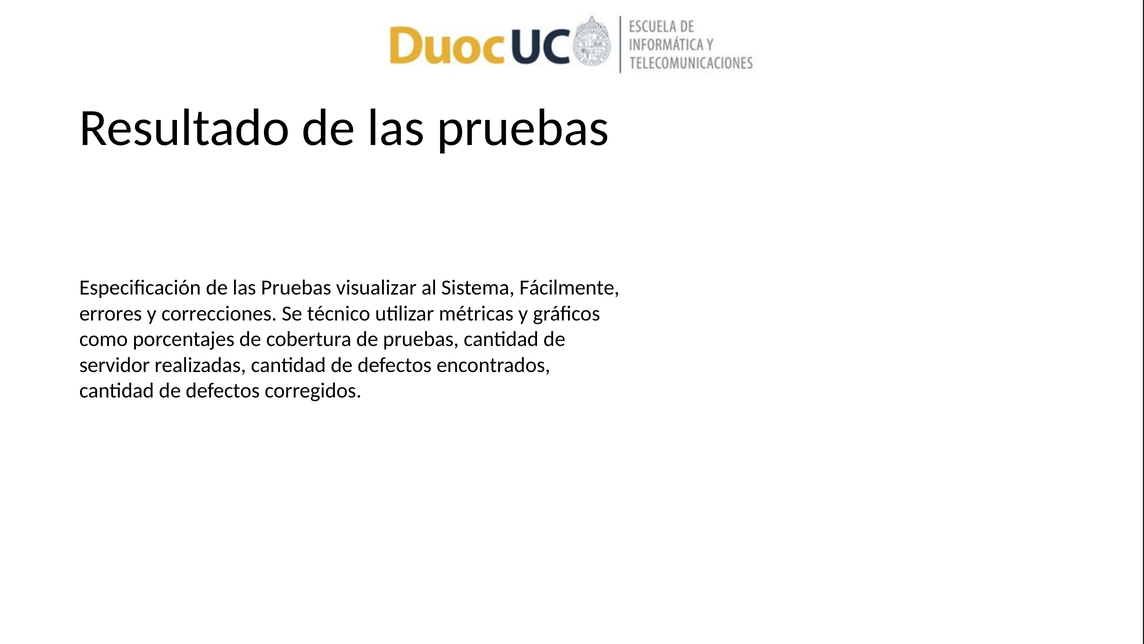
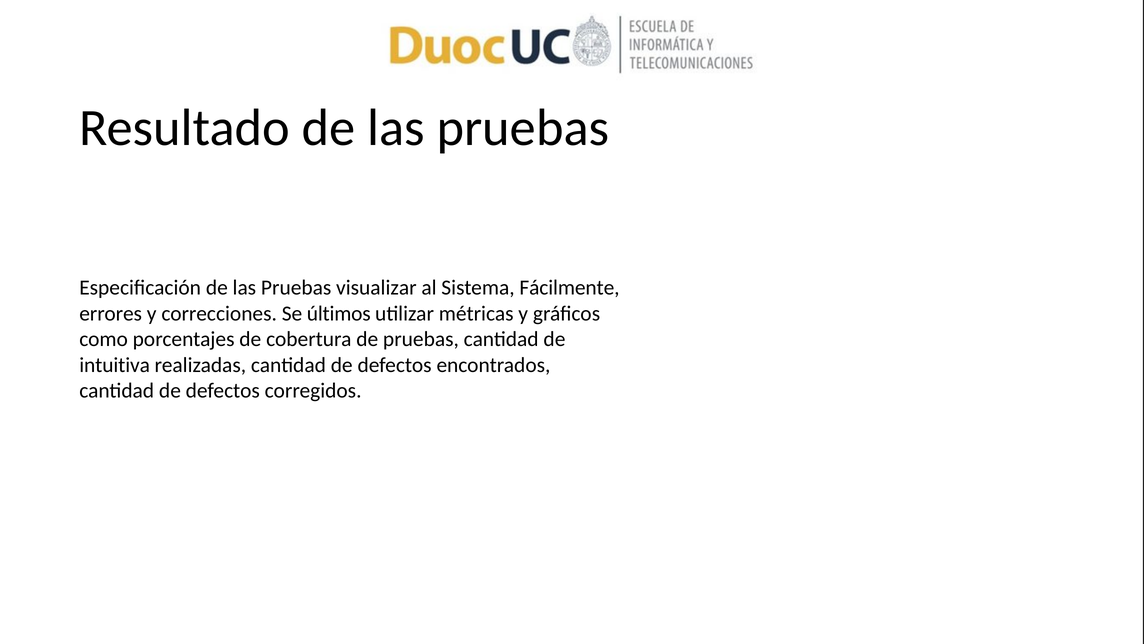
técnico: técnico -> últimos (339, 313)
servidor: servidor -> intuitiva (115, 365)
